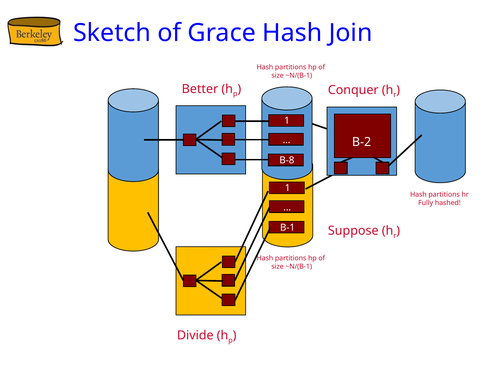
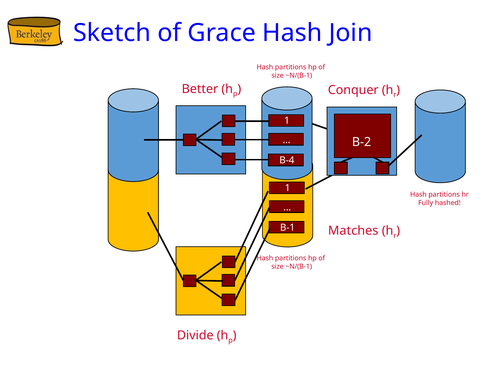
B-8: B-8 -> B-4 (287, 160)
Suppose: Suppose -> Matches (353, 231)
